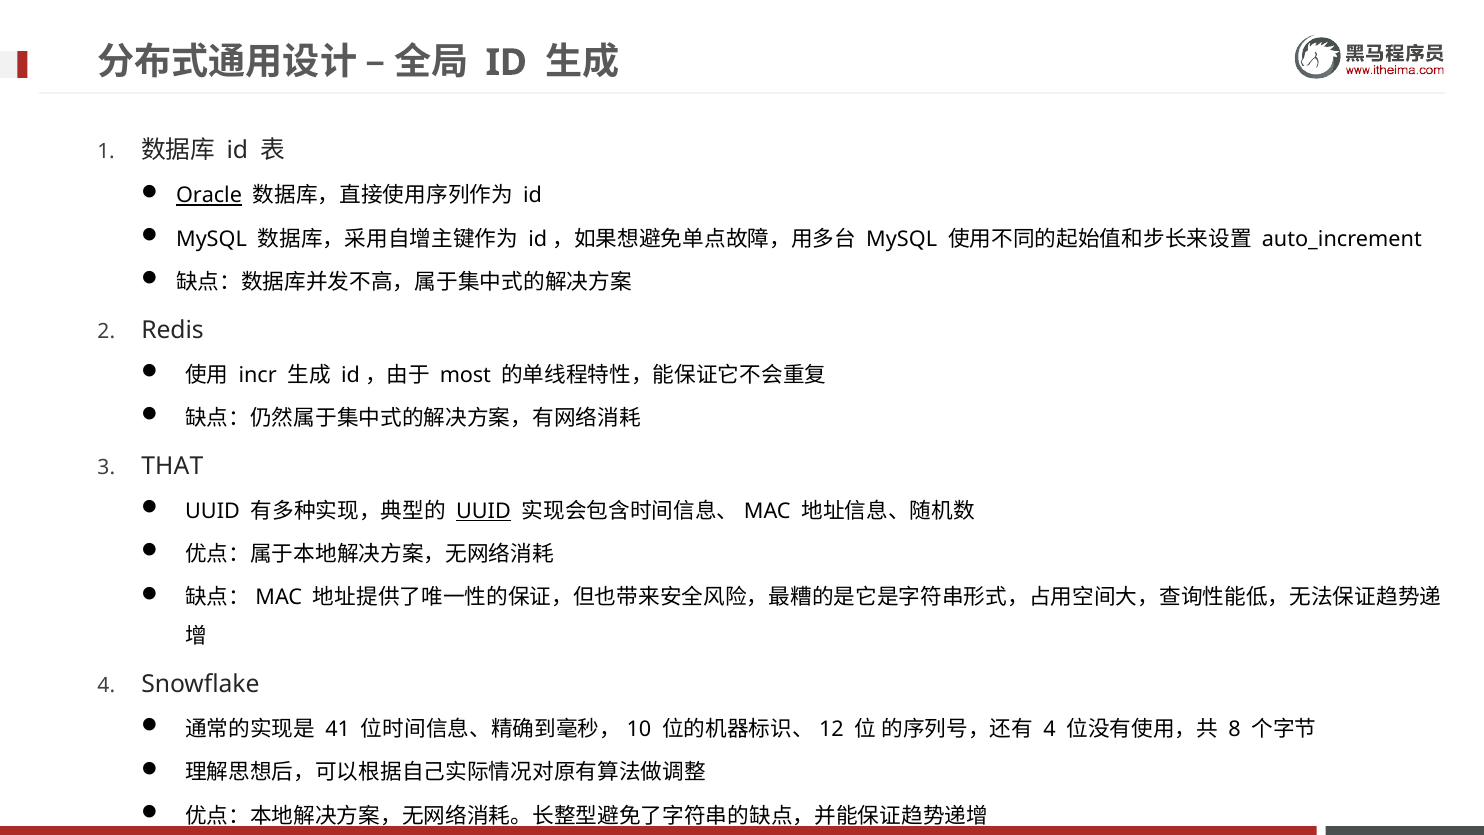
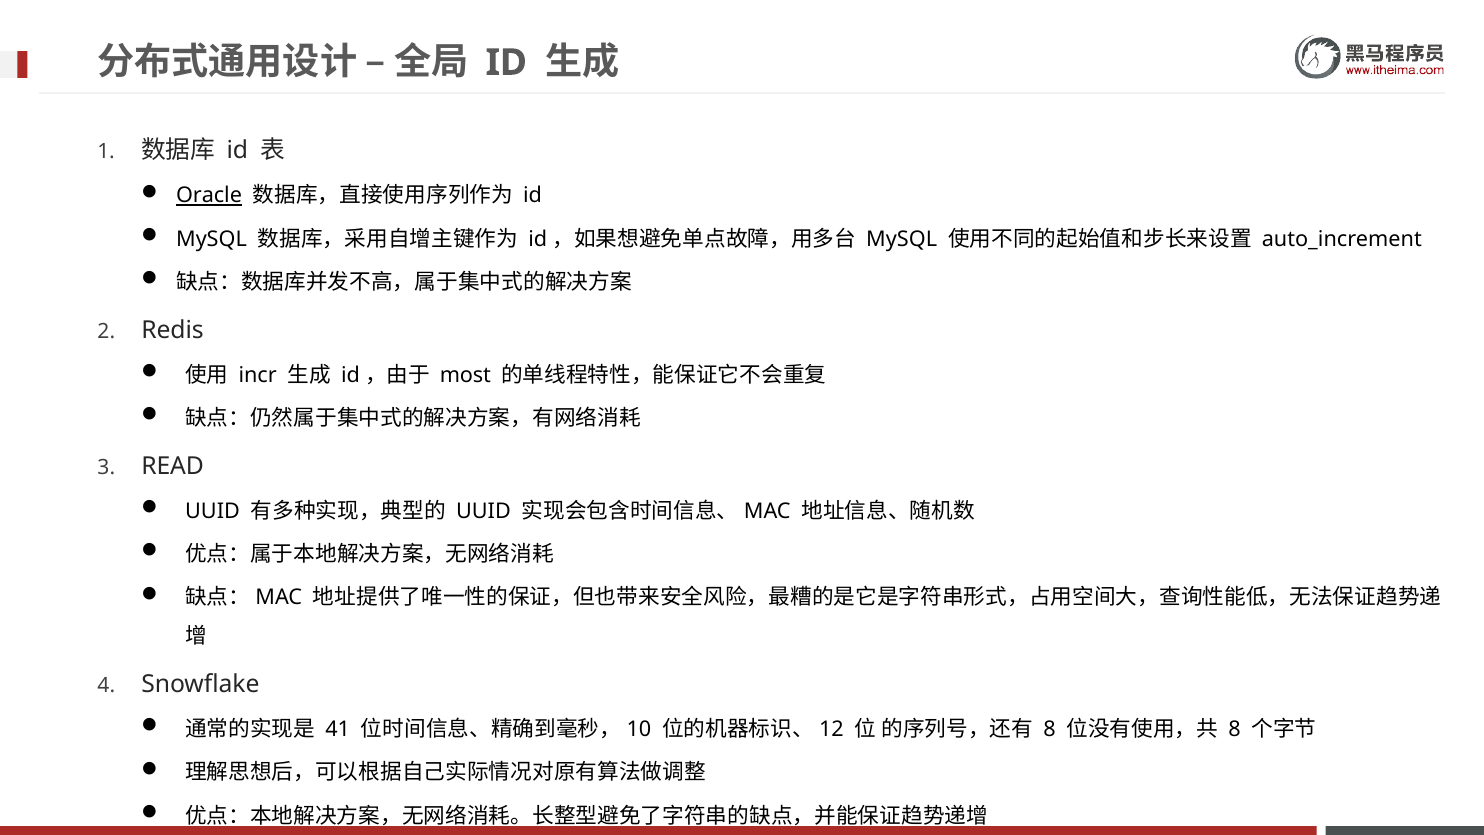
THAT: THAT -> READ (173, 466)
UUID underline: present -> none (483, 511)
4: 4 -> 8 (1049, 729)
